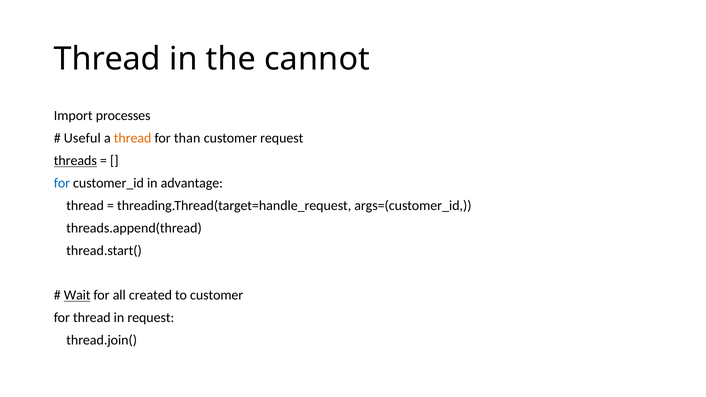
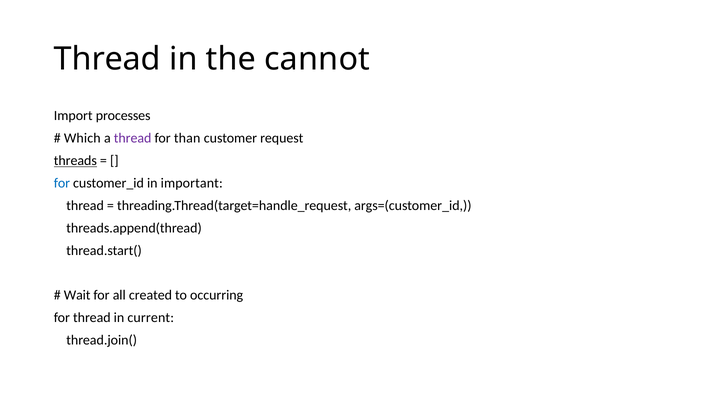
Useful: Useful -> Which (82, 138)
thread colour: orange -> purple (133, 138)
advantage: advantage -> important (192, 183)
Wait underline: present -> none (77, 295)
to customer: customer -> occurring (217, 295)
in request: request -> current (151, 318)
